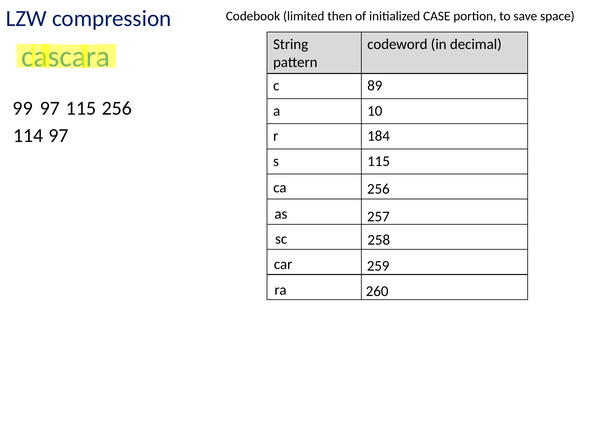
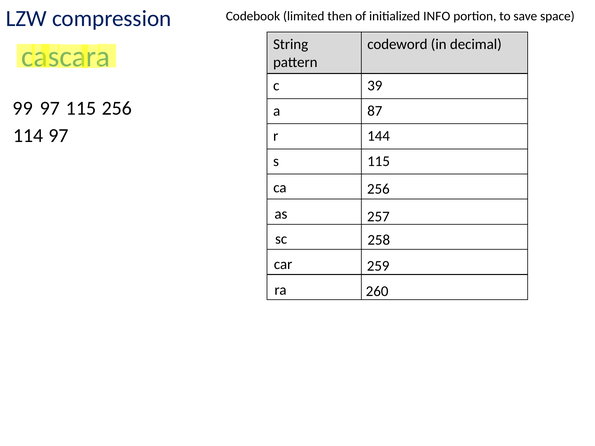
CASE: CASE -> INFO (437, 16)
89: 89 -> 39 (375, 86)
10: 10 -> 87 (375, 111)
184: 184 -> 144 (379, 136)
